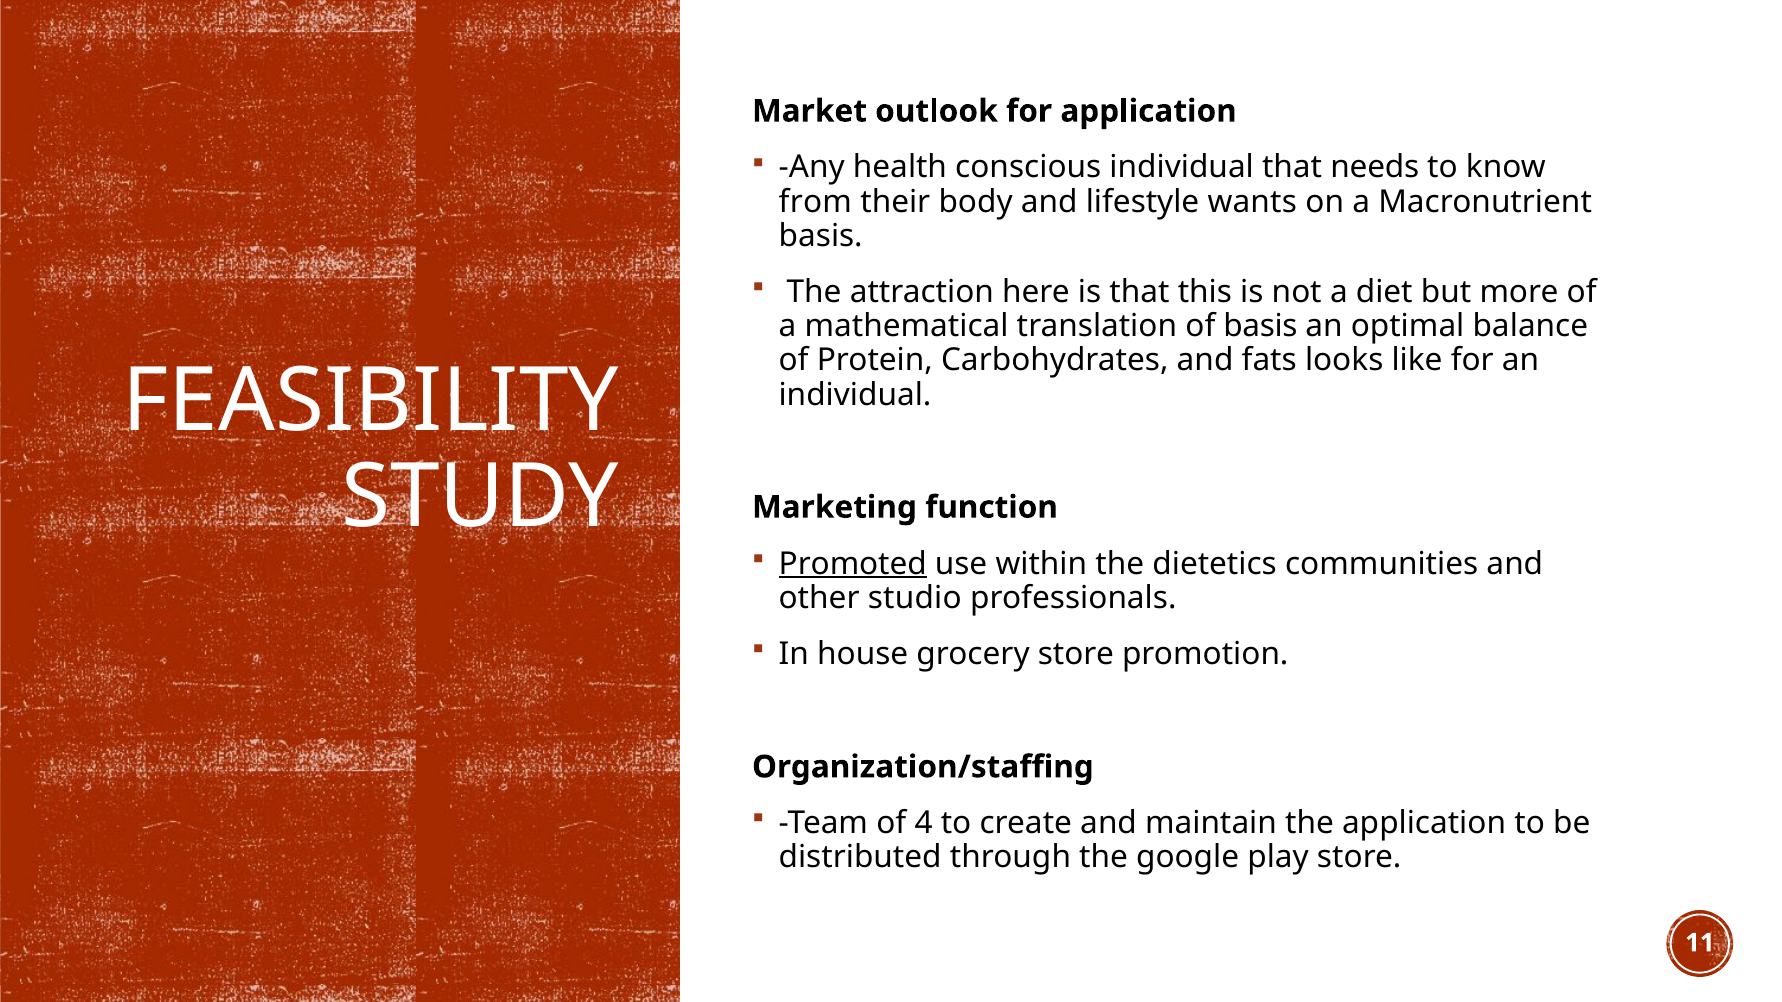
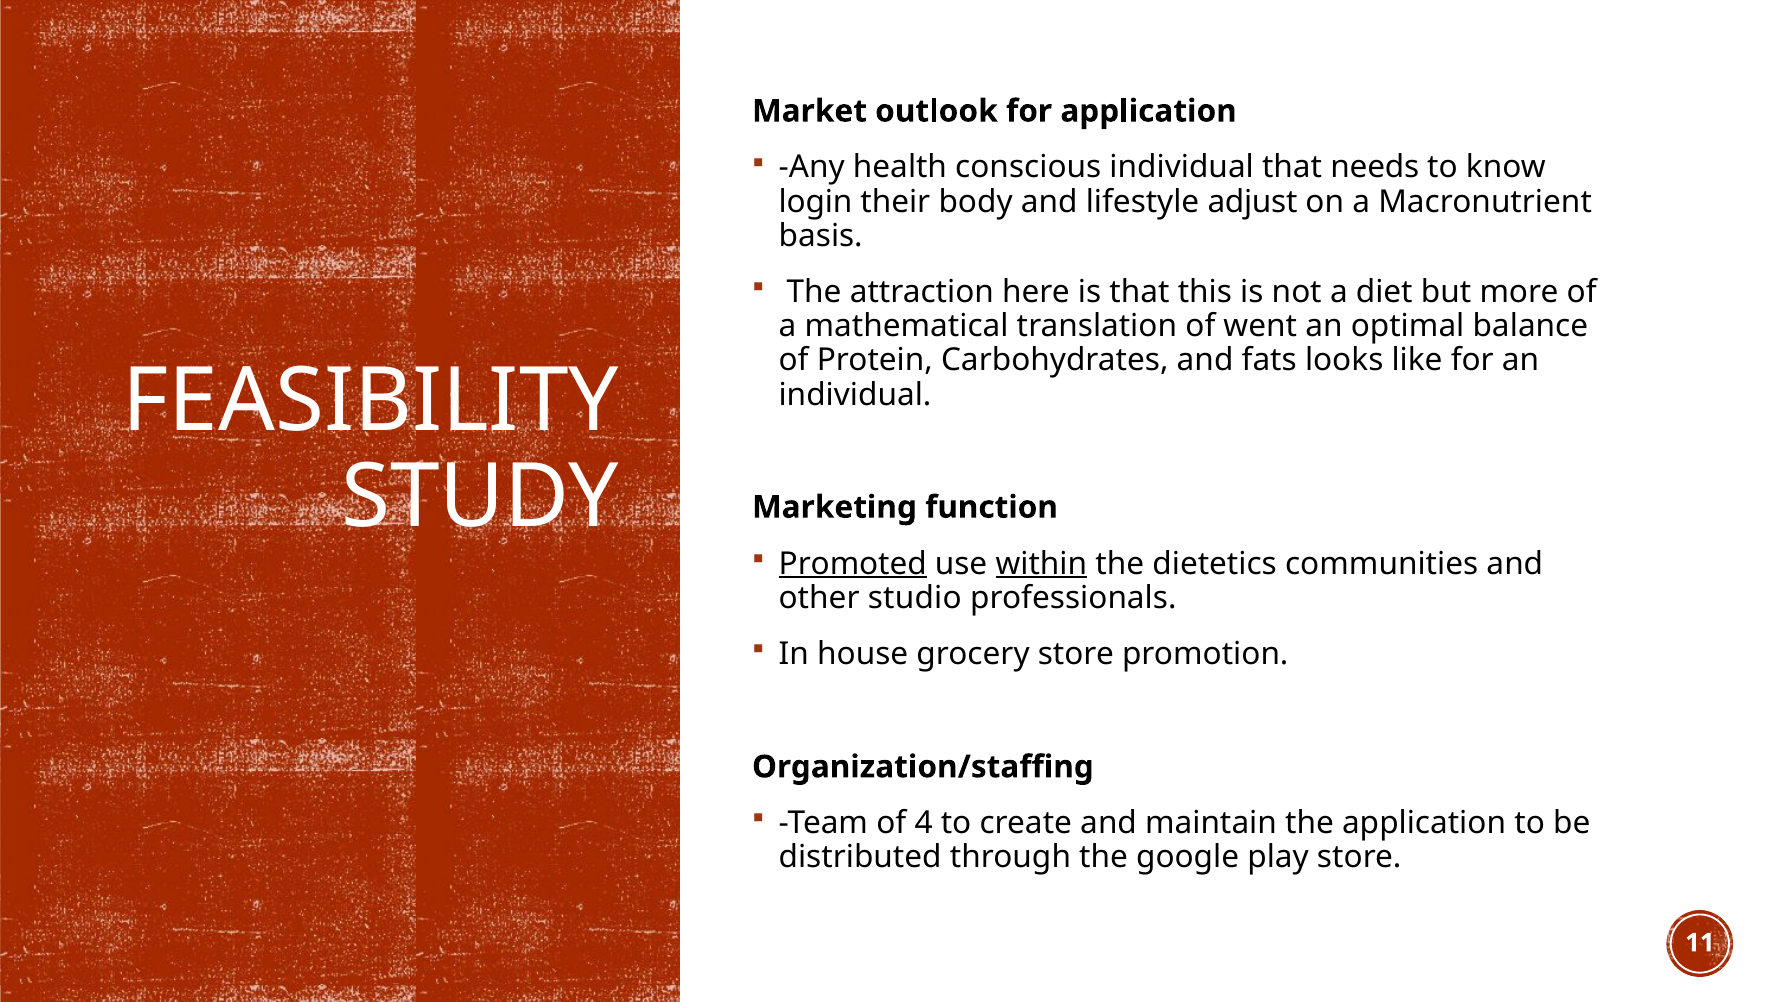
from: from -> login (816, 202)
wants: wants -> adjust (1252, 202)
of basis: basis -> went (1260, 326)
within underline: none -> present (1041, 564)
